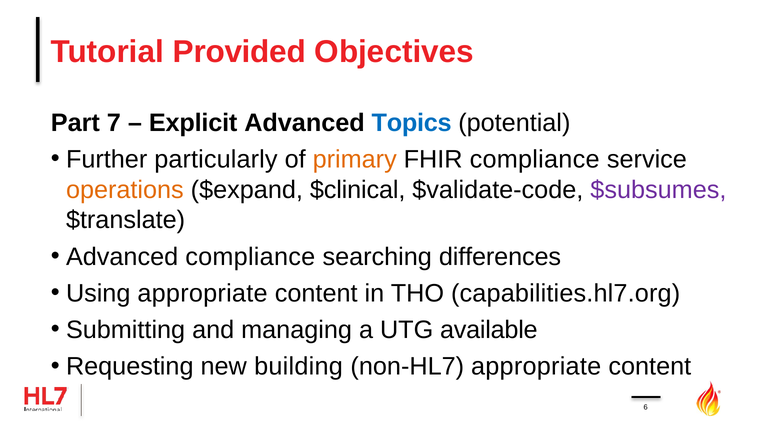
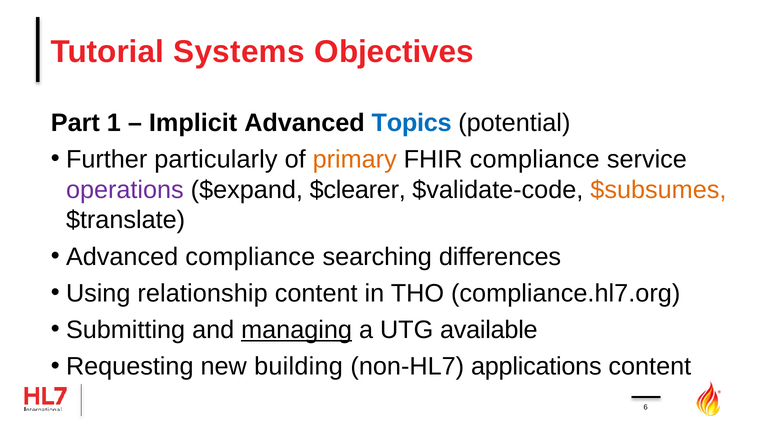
Provided: Provided -> Systems (239, 52)
7: 7 -> 1 (114, 123)
Explicit: Explicit -> Implicit (193, 123)
operations colour: orange -> purple (125, 190)
$clinical: $clinical -> $clearer (358, 190)
$subsumes colour: purple -> orange (658, 190)
Using appropriate: appropriate -> relationship (203, 293)
capabilities.hl7.org: capabilities.hl7.org -> compliance.hl7.org (566, 293)
managing underline: none -> present (297, 330)
non-HL7 appropriate: appropriate -> applications (536, 366)
